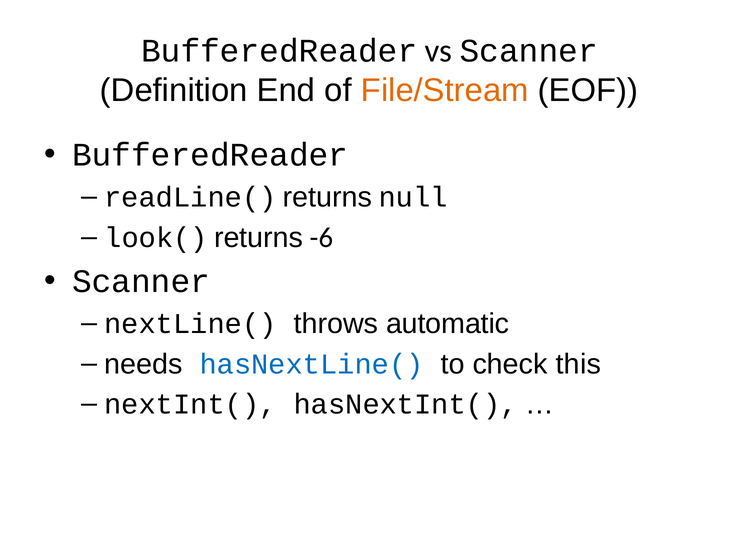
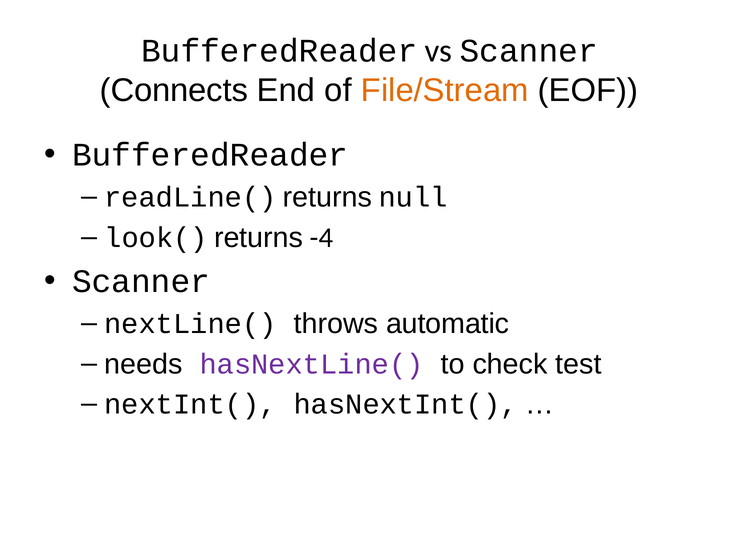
Definition: Definition -> Connects (174, 90)
-6: -6 -> -4 (321, 238)
hasNextLine( colour: blue -> purple (312, 364)
this: this -> test (578, 364)
